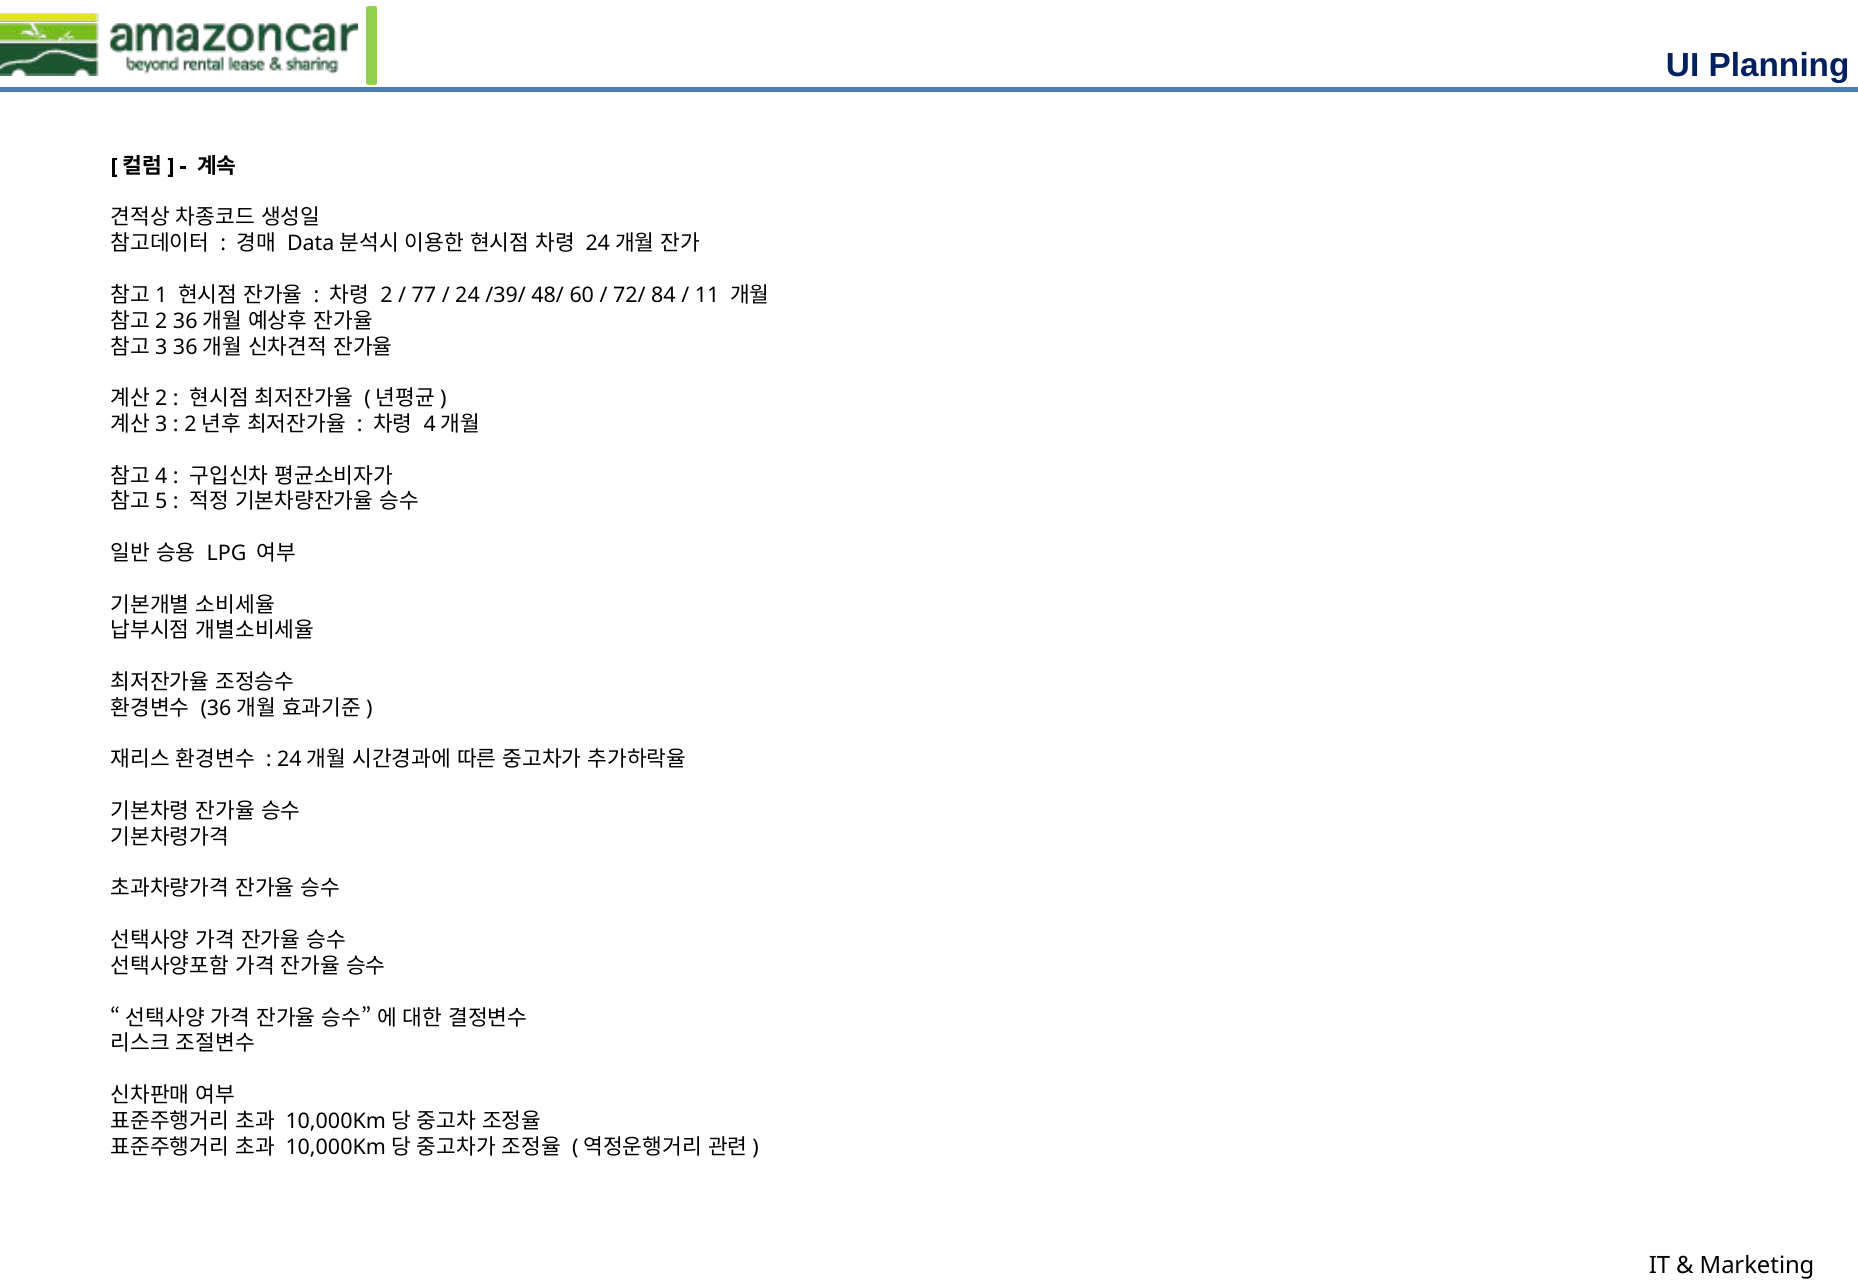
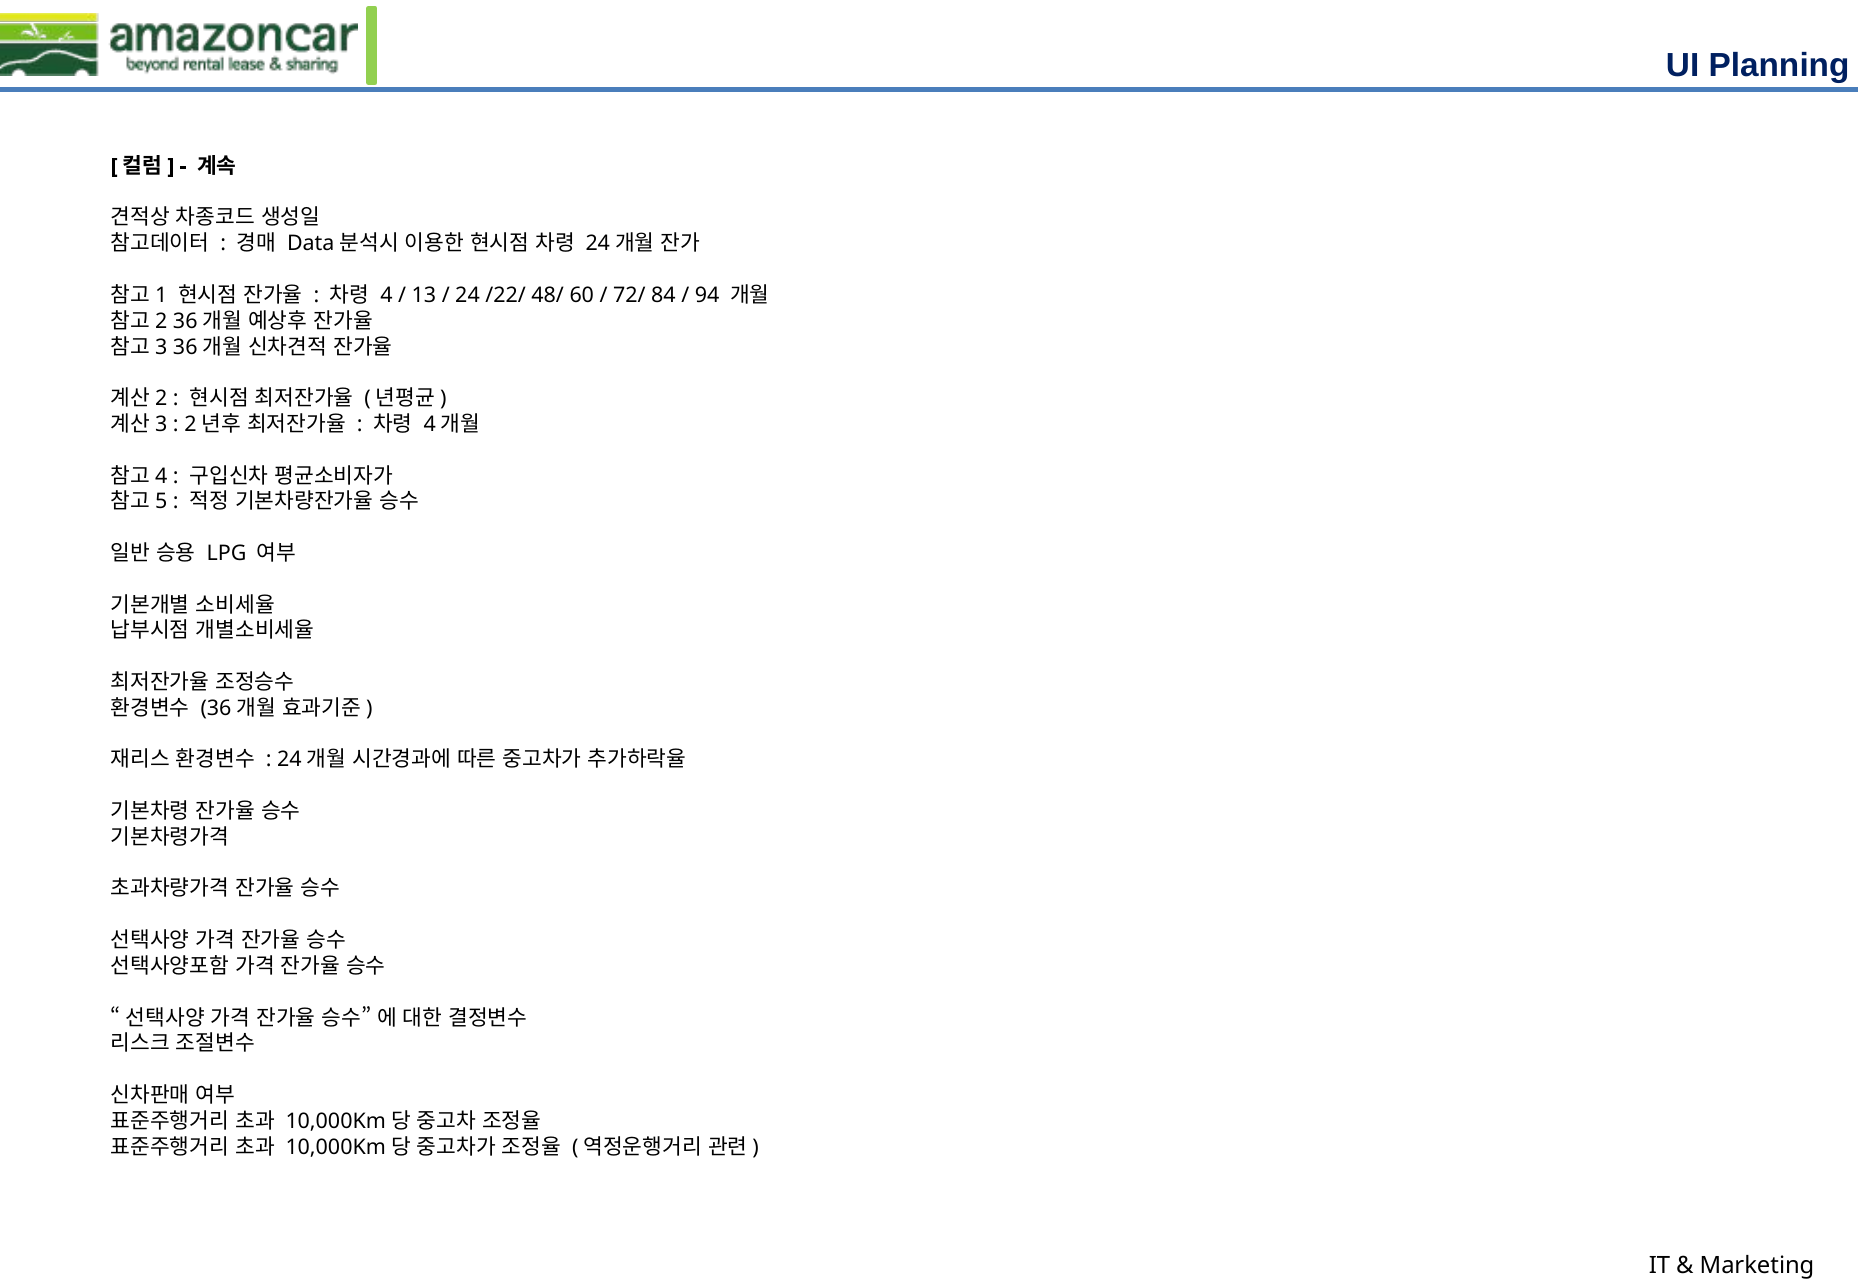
2: 2 -> 4 (386, 295)
77: 77 -> 13 (424, 295)
/39/: /39/ -> /22/ (506, 295)
11: 11 -> 94 (707, 295)
